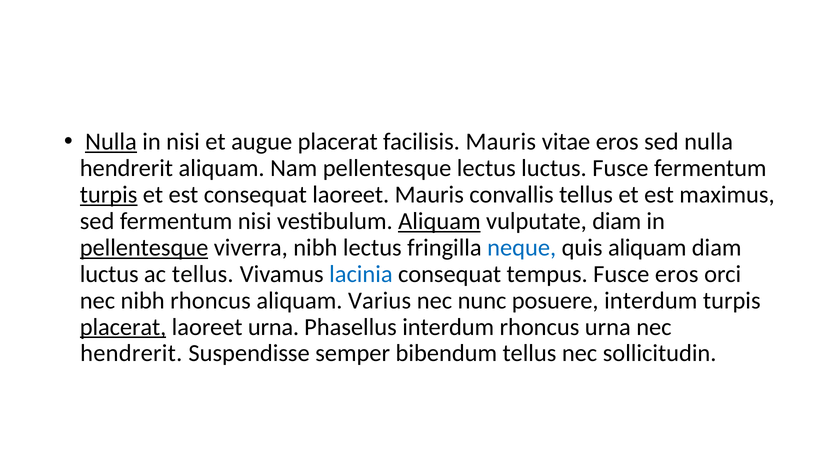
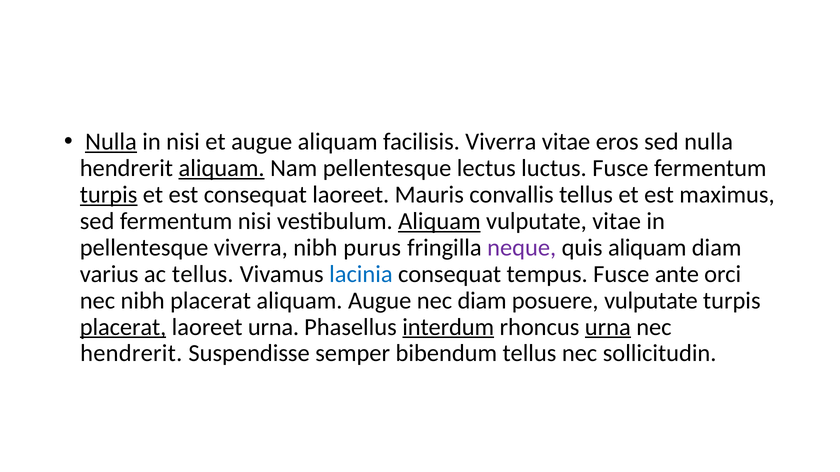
augue placerat: placerat -> aliquam (338, 142)
facilisis Mauris: Mauris -> Viverra (501, 142)
aliquam underline: none -> present (222, 168)
vulputate diam: diam -> vitae (617, 221)
pellentesque underline: present -> none (144, 248)
nibh lectus: lectus -> purus (372, 248)
neque colour: blue -> purple (522, 248)
luctus: luctus -> varius (109, 274)
Fusce eros: eros -> ante (677, 274)
nibh rhoncus: rhoncus -> placerat (211, 301)
aliquam Varius: Varius -> Augue (380, 301)
nec nunc: nunc -> diam (482, 301)
posuere interdum: interdum -> vulputate (651, 301)
interdum underline: none -> present (448, 327)
urna underline: none -> present (608, 327)
